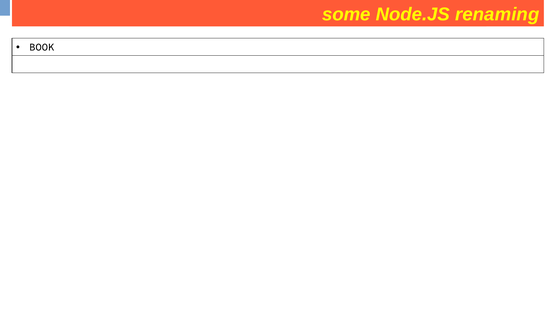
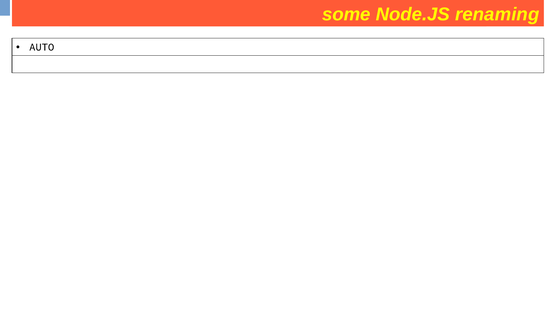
BOOK: BOOK -> AUTO (42, 47)
